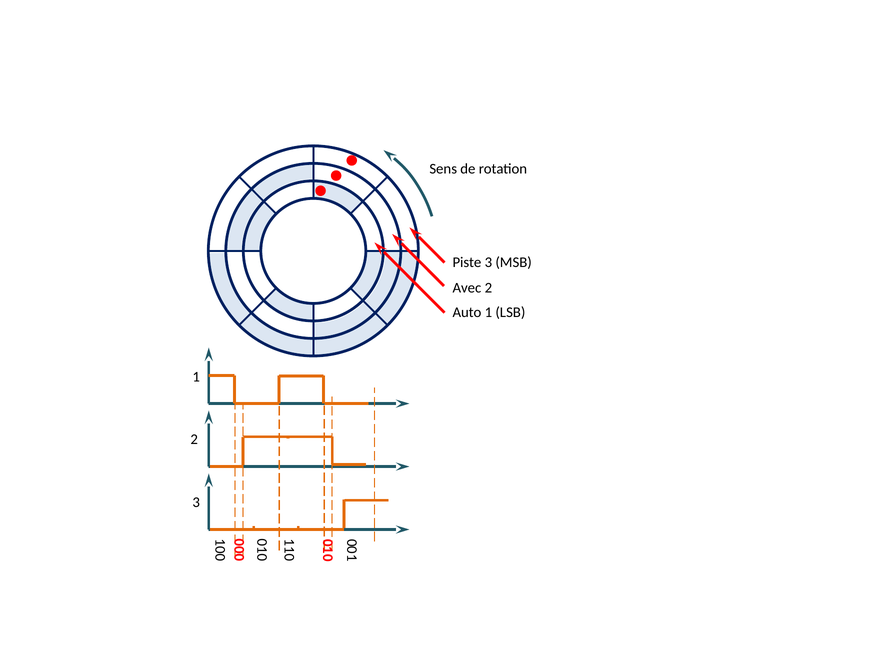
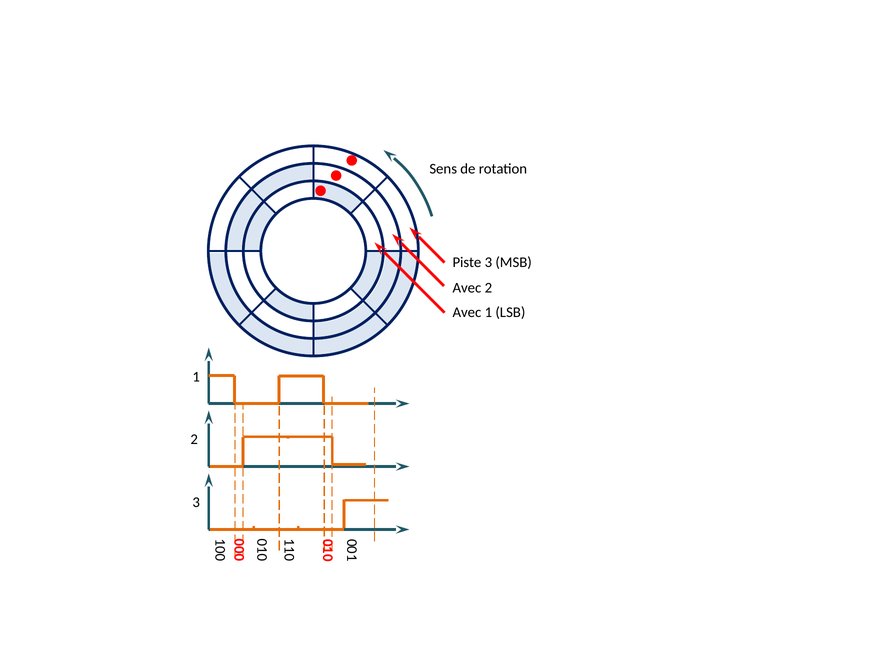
Auto: Auto -> Avec (467, 312)
